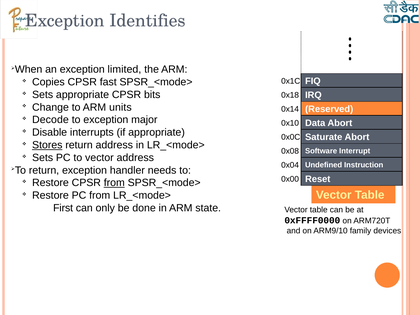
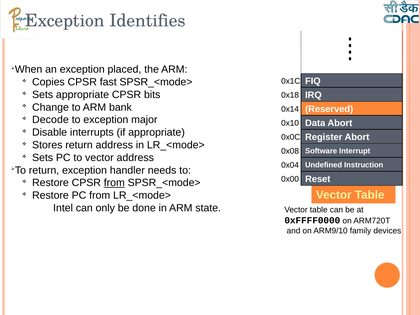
limited: limited -> placed (124, 69)
units: units -> bank (120, 107)
Saturate: Saturate -> Register (324, 137)
Stores underline: present -> none (47, 145)
First: First -> Intel (63, 208)
